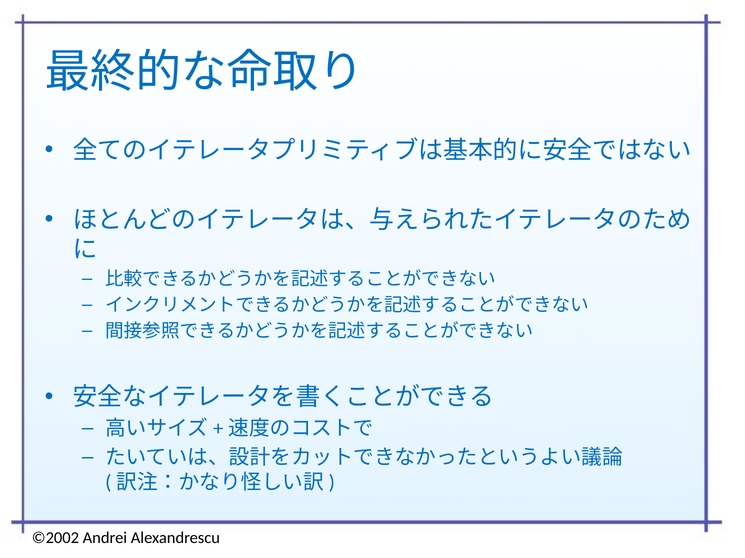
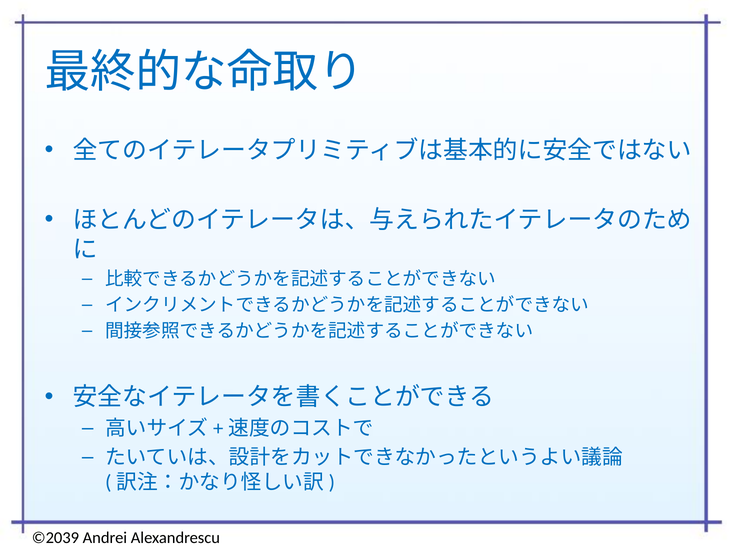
©2002: ©2002 -> ©2039 (55, 539)
